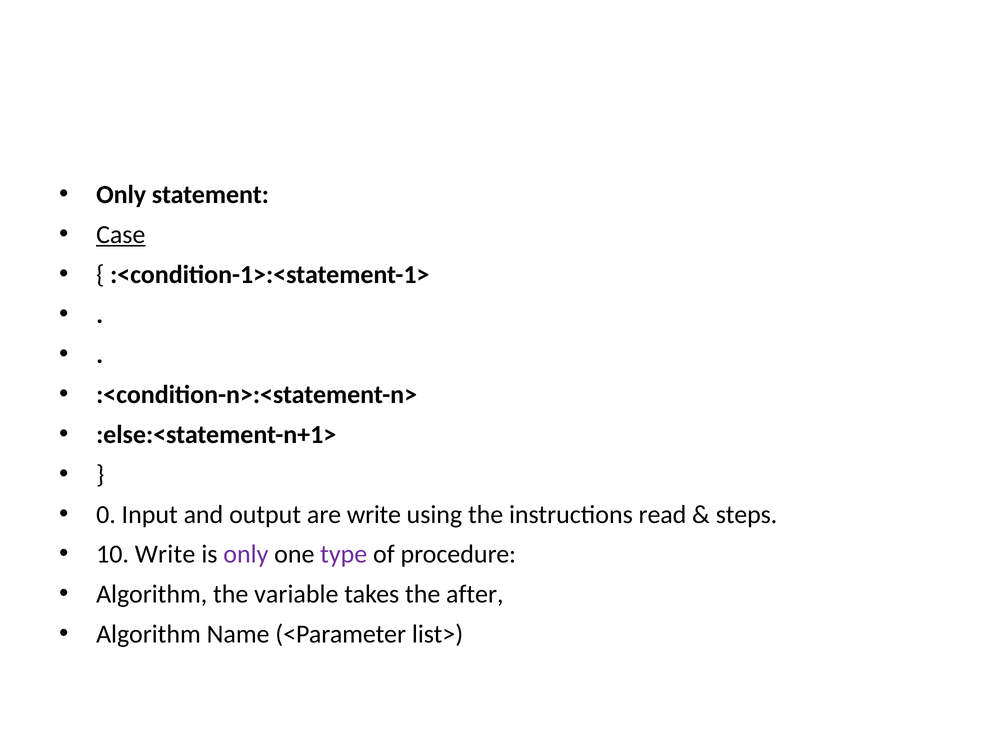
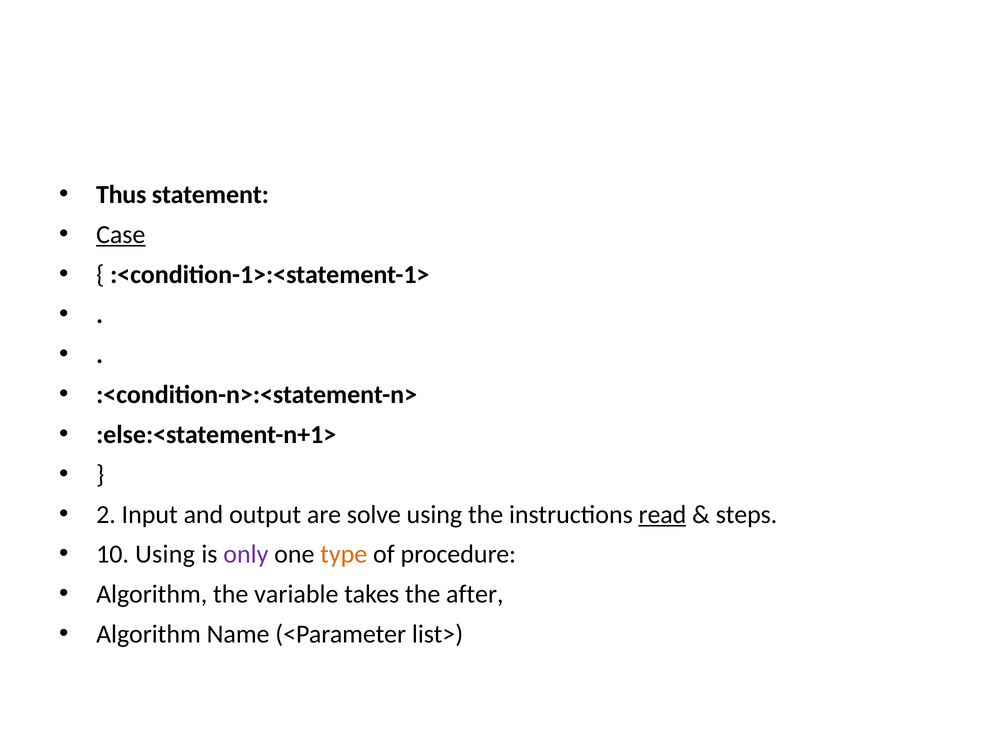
Only: Only -> Thus (121, 195)
0: 0 -> 2 (106, 515)
are write: write -> solve (374, 515)
read underline: none -> present (662, 515)
10 Write: Write -> Using (165, 555)
type colour: purple -> orange (344, 555)
